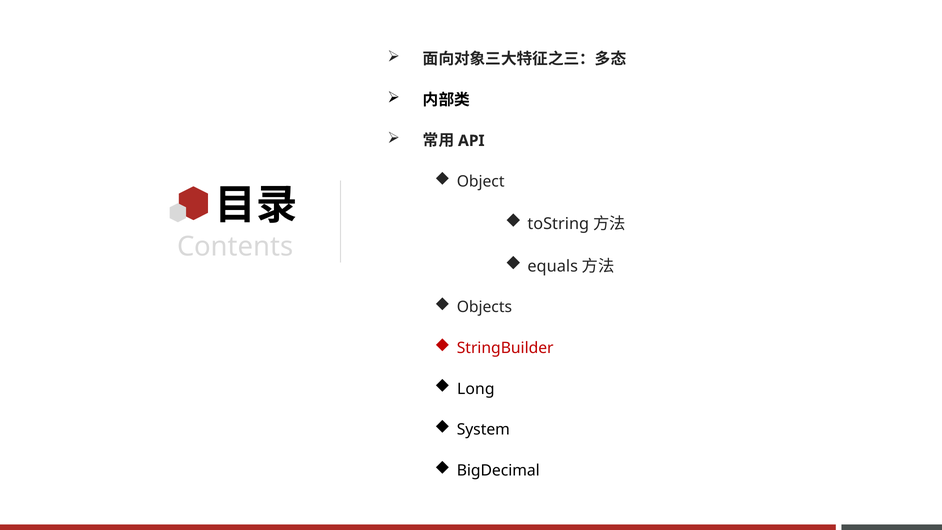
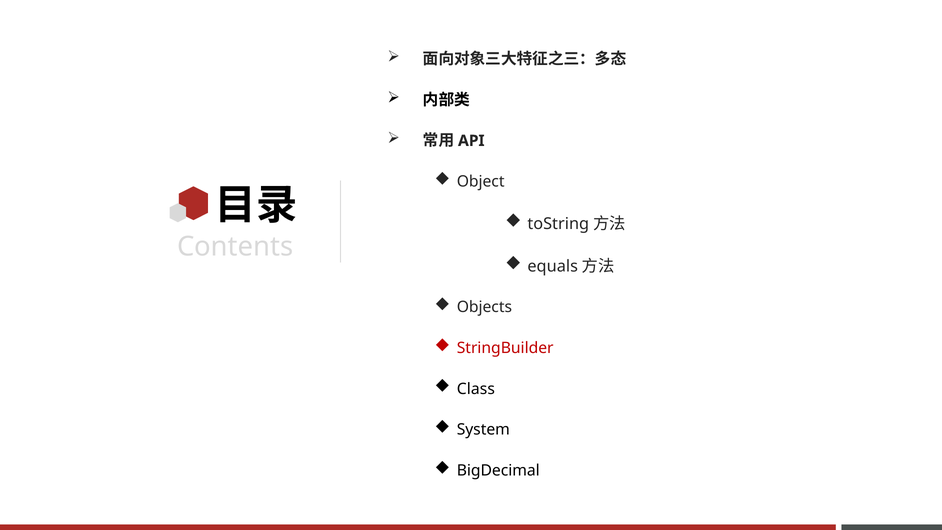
Long: Long -> Class (476, 389)
